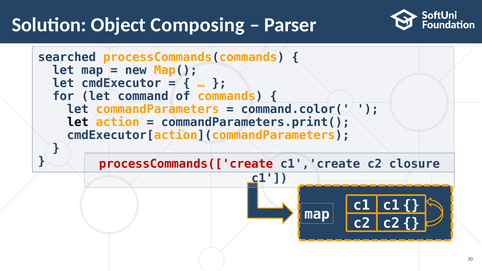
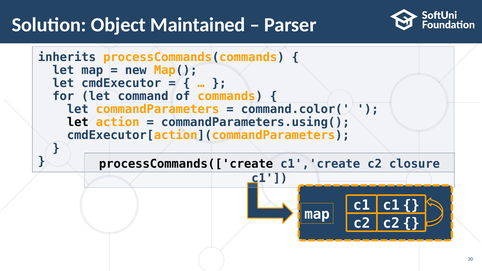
Composing: Composing -> Maintained (198, 25)
searched: searched -> inherits (67, 57)
commandParameters.print(: commandParameters.print( -> commandParameters.using( (255, 122)
processCommands(['create colour: red -> black (186, 164)
